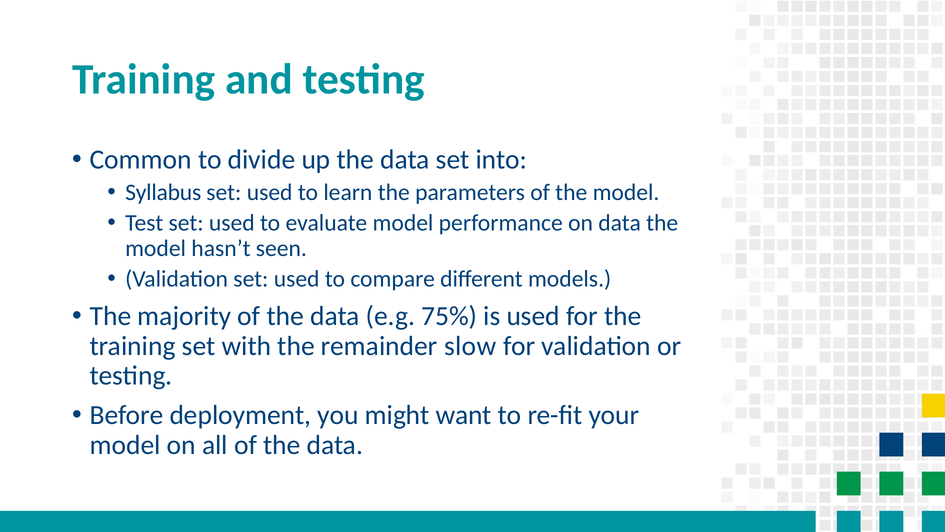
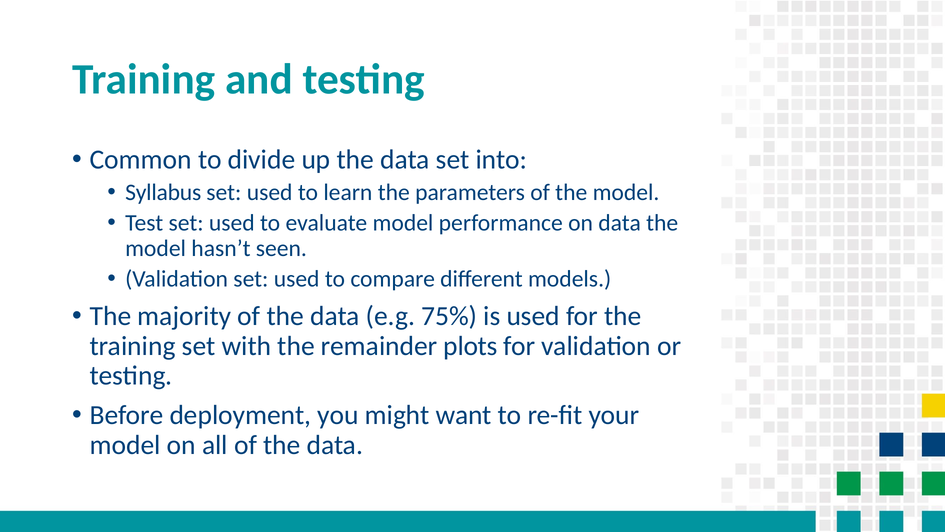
slow: slow -> plots (471, 346)
